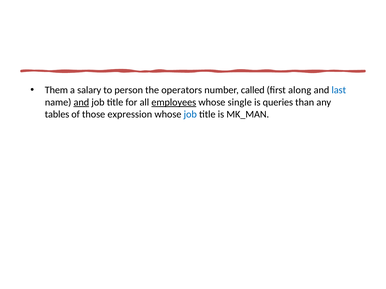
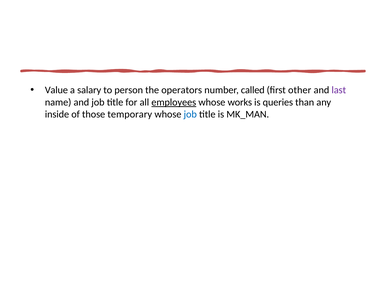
Them: Them -> Value (56, 90)
along: along -> other (300, 90)
last colour: blue -> purple (339, 90)
and underline: present -> none (81, 102)
single: single -> works (240, 102)
tables: tables -> inside (57, 115)
expression: expression -> temporary (130, 115)
